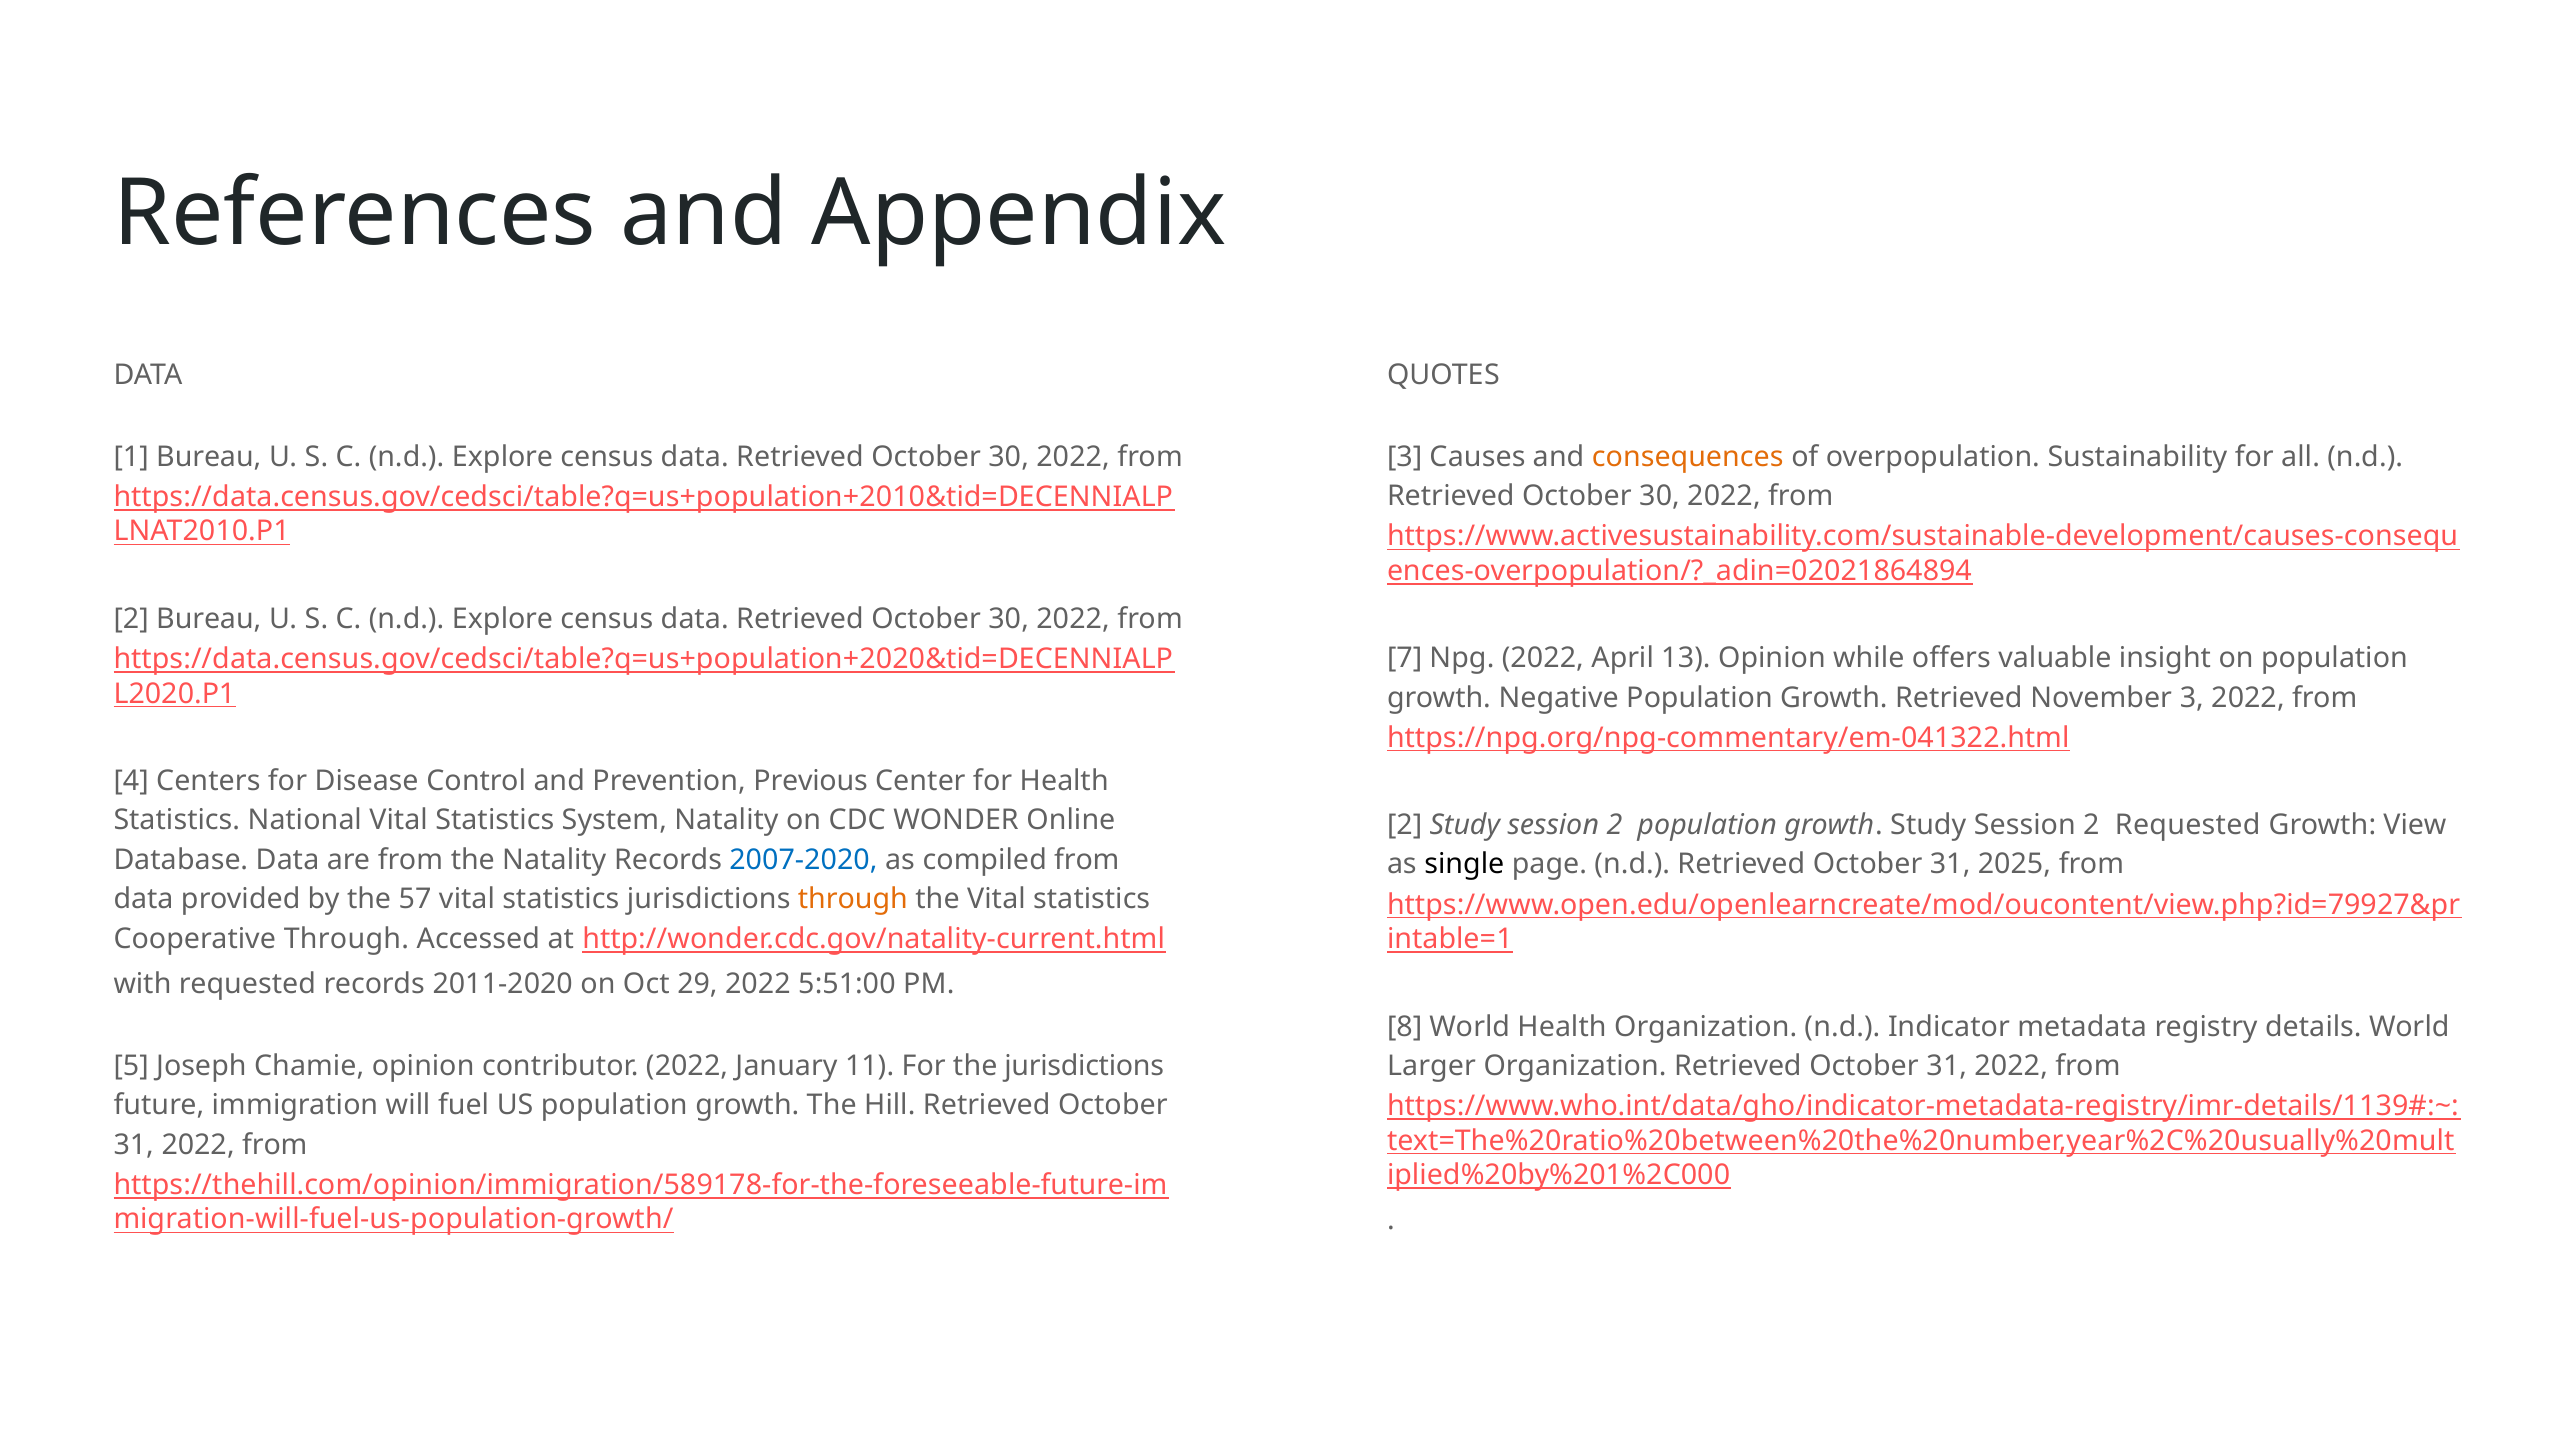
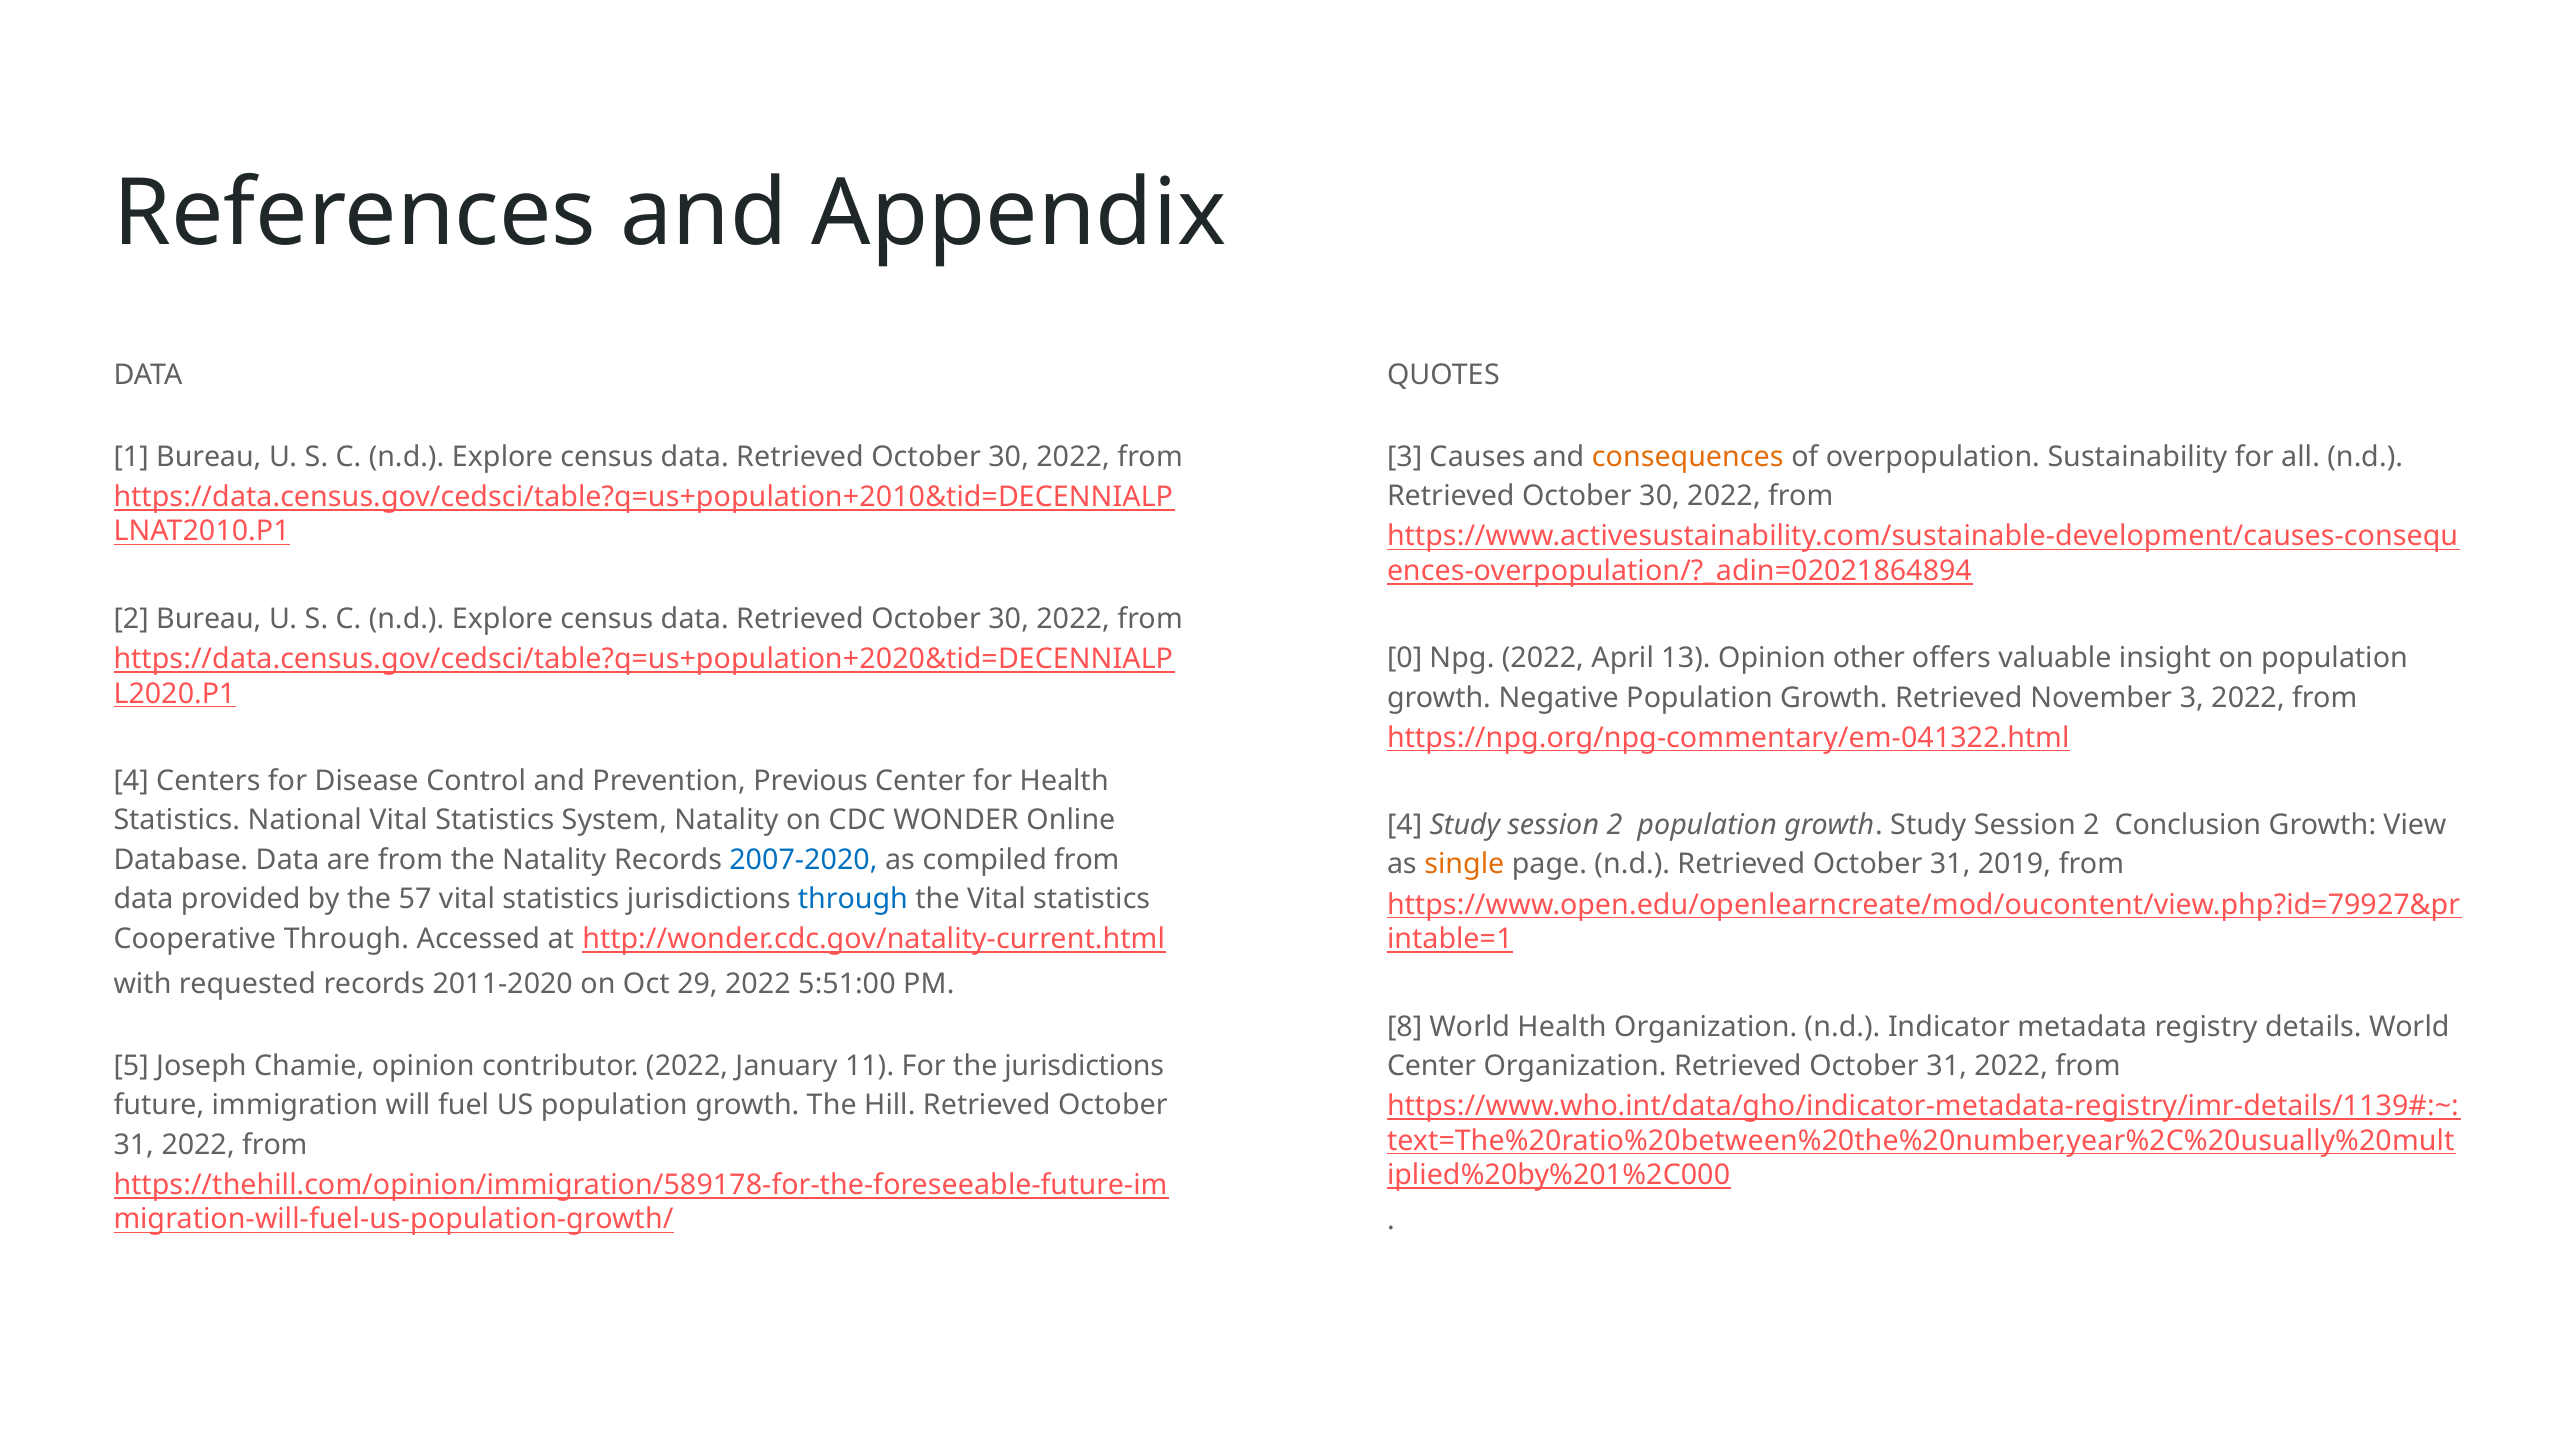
7: 7 -> 0 (1405, 658)
while: while -> other (1869, 658)
2: 2 -> 4 (1405, 825)
2 Requested: Requested -> Conclusion (2188, 825)
single colour: black -> orange (1464, 865)
2025: 2025 -> 2019 (2014, 865)
through colour: orange -> blue (853, 899)
Larger: Larger -> Center (1432, 1066)
